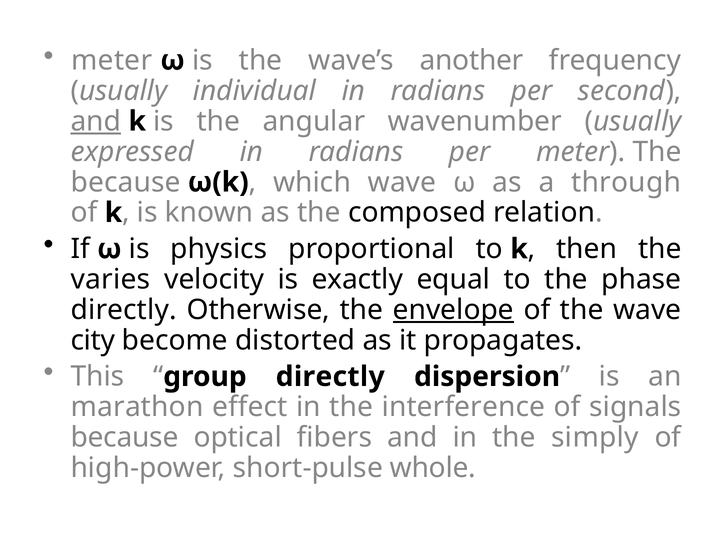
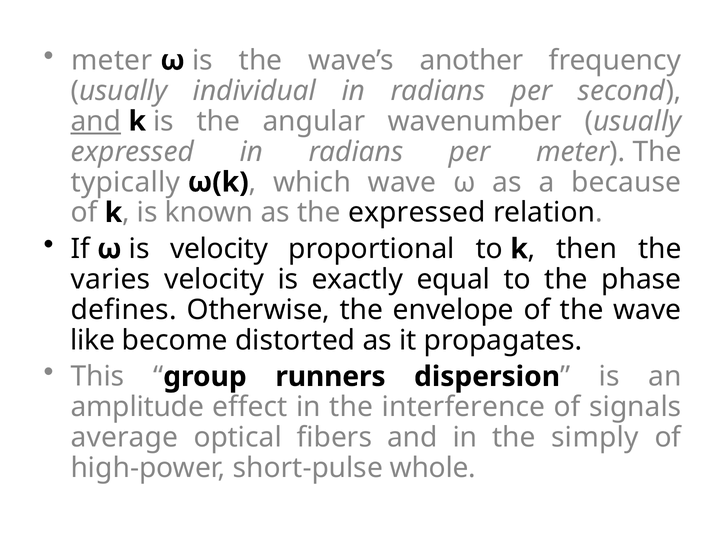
because: because -> typically (126, 182)
through: through -> because (626, 182)
the composed: composed -> expressed (417, 213)
is physics: physics -> velocity (219, 249)
directly: directly -> defines (124, 310)
envelope underline: present -> none (453, 310)
city: city -> like (93, 340)
group directly: directly -> runners (330, 376)
marathon: marathon -> amplitude (137, 407)
because: because -> average (124, 437)
